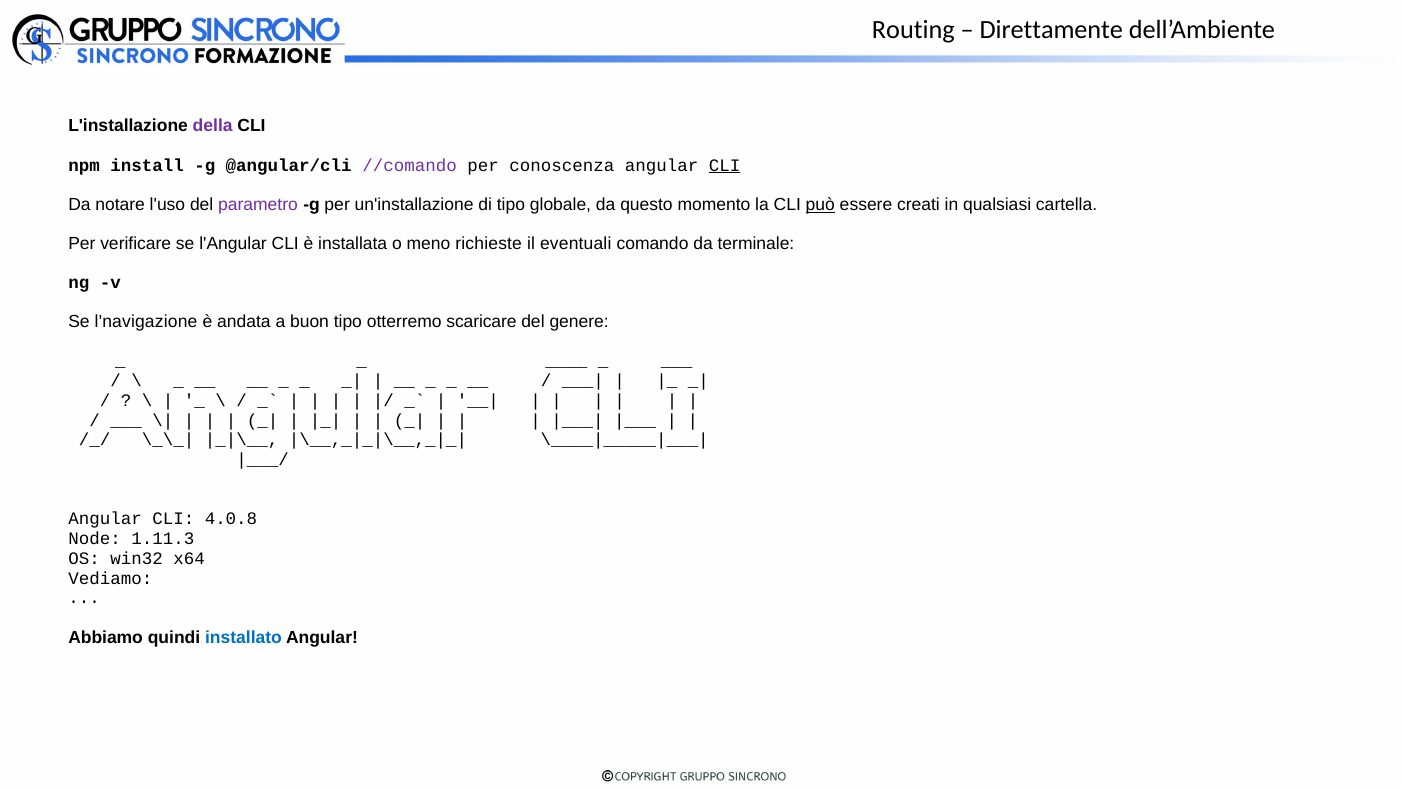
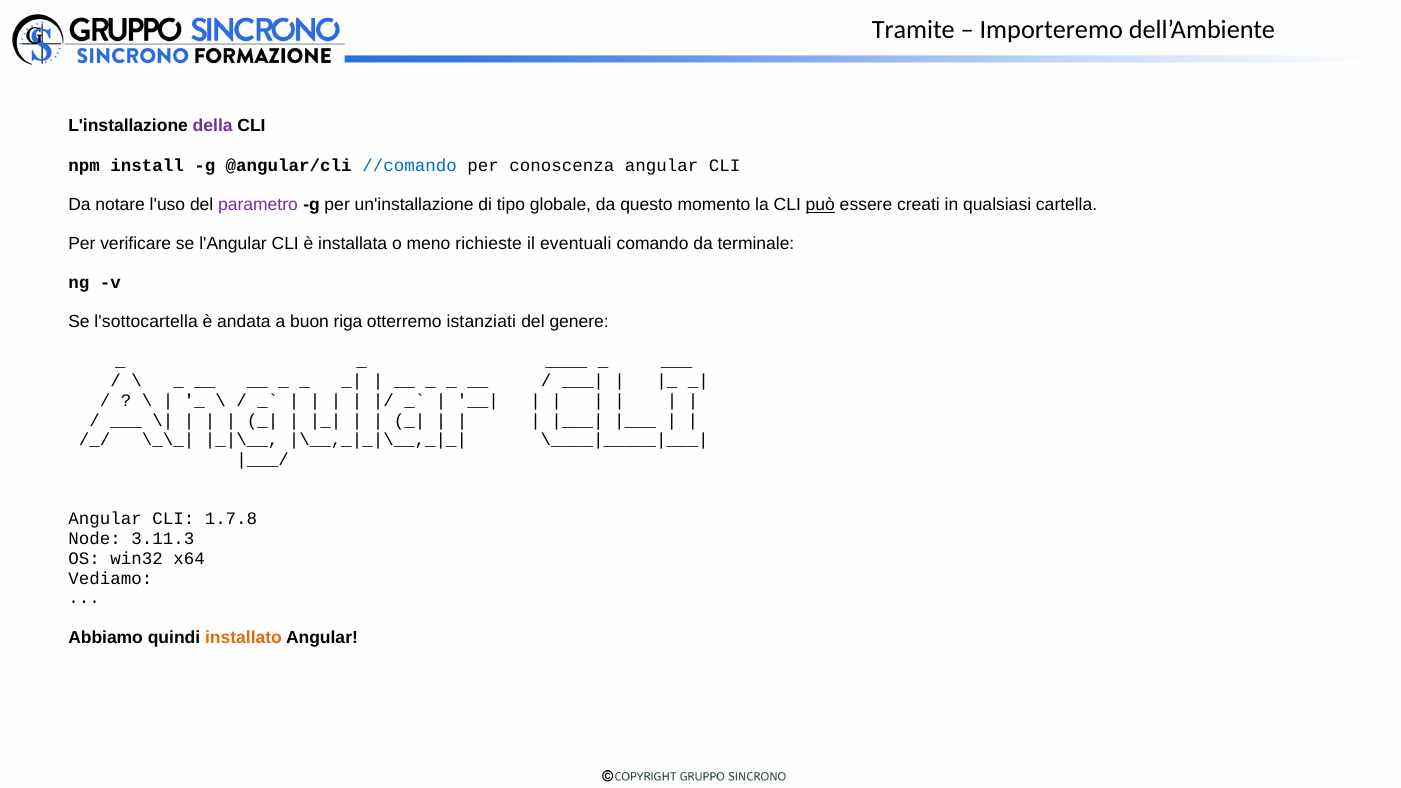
Routing: Routing -> Tramite (913, 30)
Direttamente: Direttamente -> Importeremo (1051, 30)
//comando colour: purple -> blue (410, 165)
CLI underline: present -> none (725, 165)
l'navigazione: l'navigazione -> l'sottocartella (146, 322)
buon tipo: tipo -> riga (348, 322)
scaricare: scaricare -> istanziati (481, 322)
4.0.8: 4.0.8 -> 1.7.8 (231, 519)
1.11.3: 1.11.3 -> 3.11.3 (163, 539)
installato colour: blue -> orange (243, 637)
